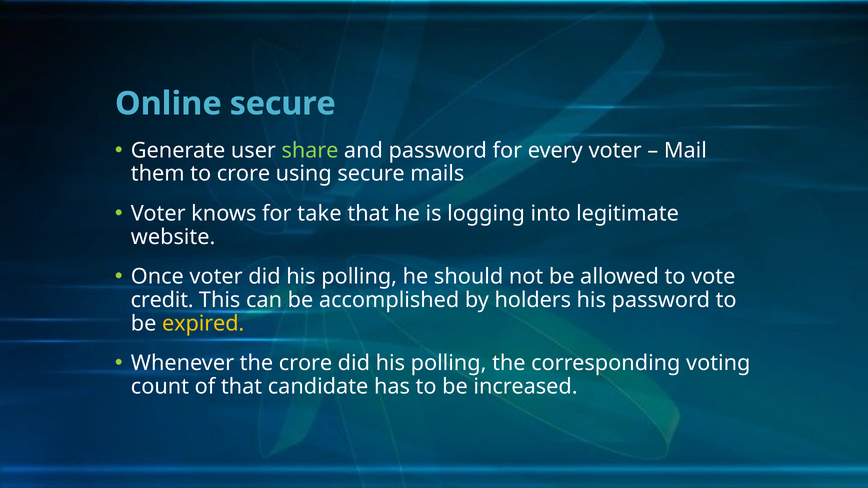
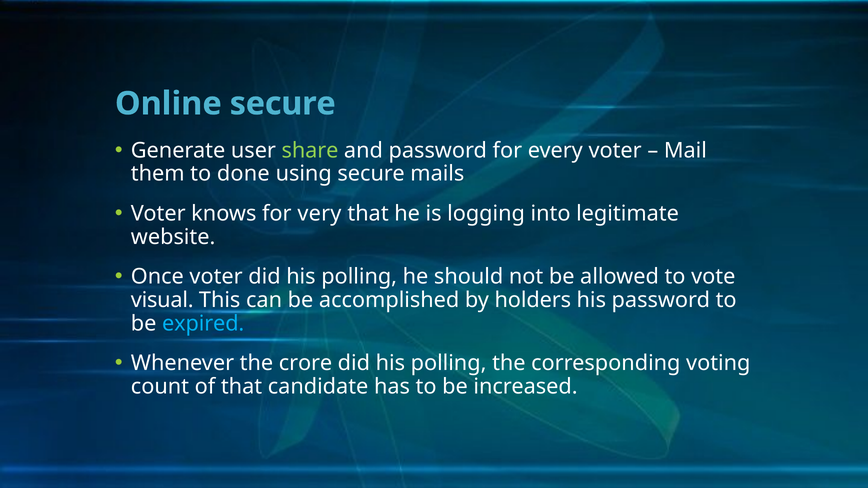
to crore: crore -> done (243, 174)
take: take -> very (319, 214)
credit: credit -> visual (162, 300)
expired colour: yellow -> light blue (203, 324)
